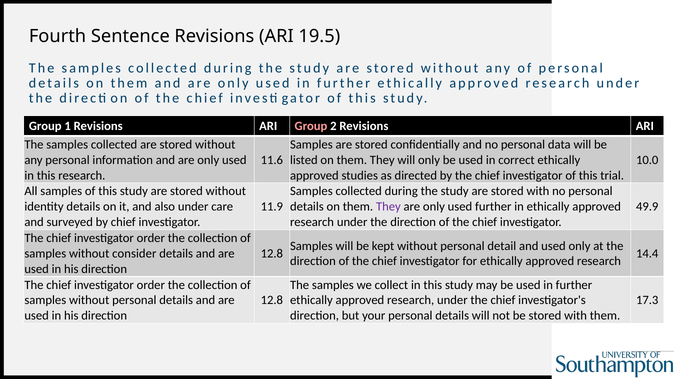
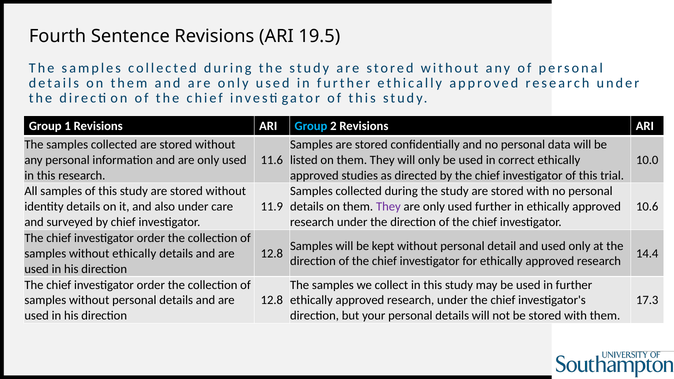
Group colour: pink -> light blue (311, 126)
49.9: 49.9 -> 10.6 (647, 207)
without consider: consider -> ethically (134, 254)
